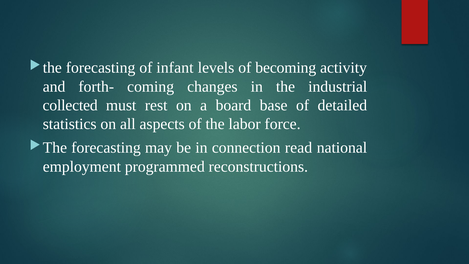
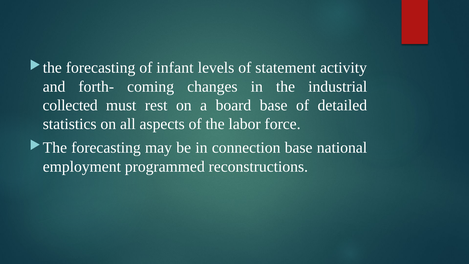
becoming: becoming -> statement (286, 68)
connection read: read -> base (299, 148)
